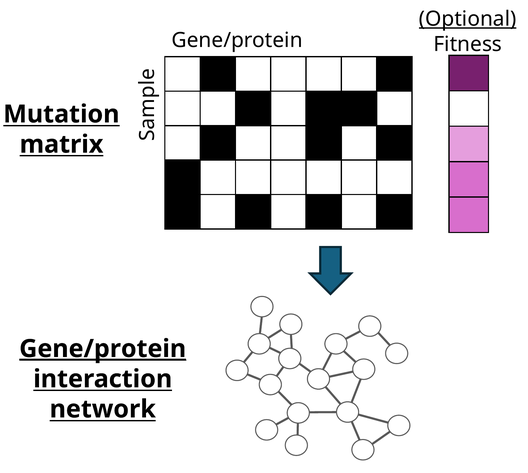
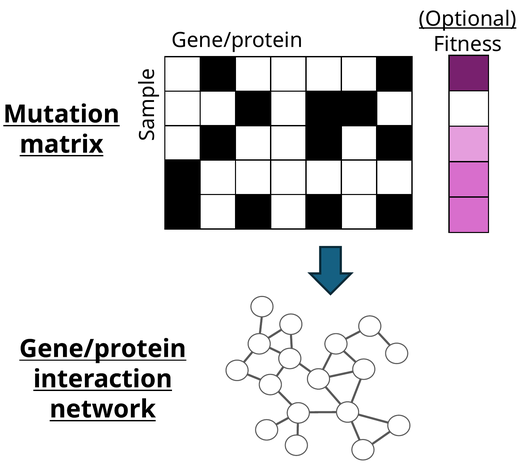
Gene/protein underline: present -> none (103, 348)
